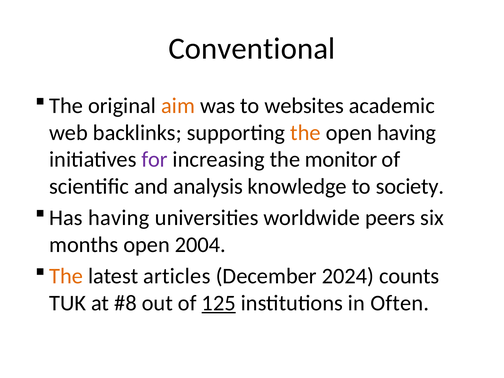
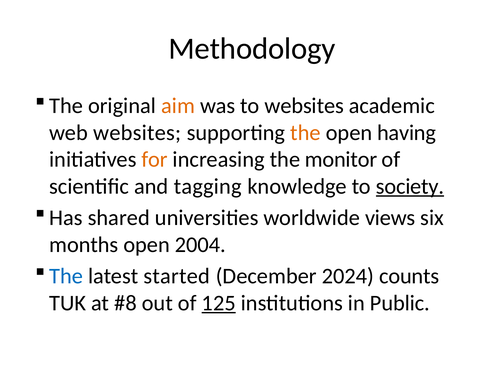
Conventional: Conventional -> Methodology (252, 49)
web backlinks: backlinks -> websites (137, 133)
for colour: purple -> orange (155, 160)
analysis: analysis -> tagging (208, 186)
society underline: none -> present (410, 186)
Has having: having -> shared (119, 218)
peers: peers -> views (390, 218)
The colour: orange -> blue (66, 276)
articles: articles -> started (177, 276)
Often: Often -> Public (400, 303)
